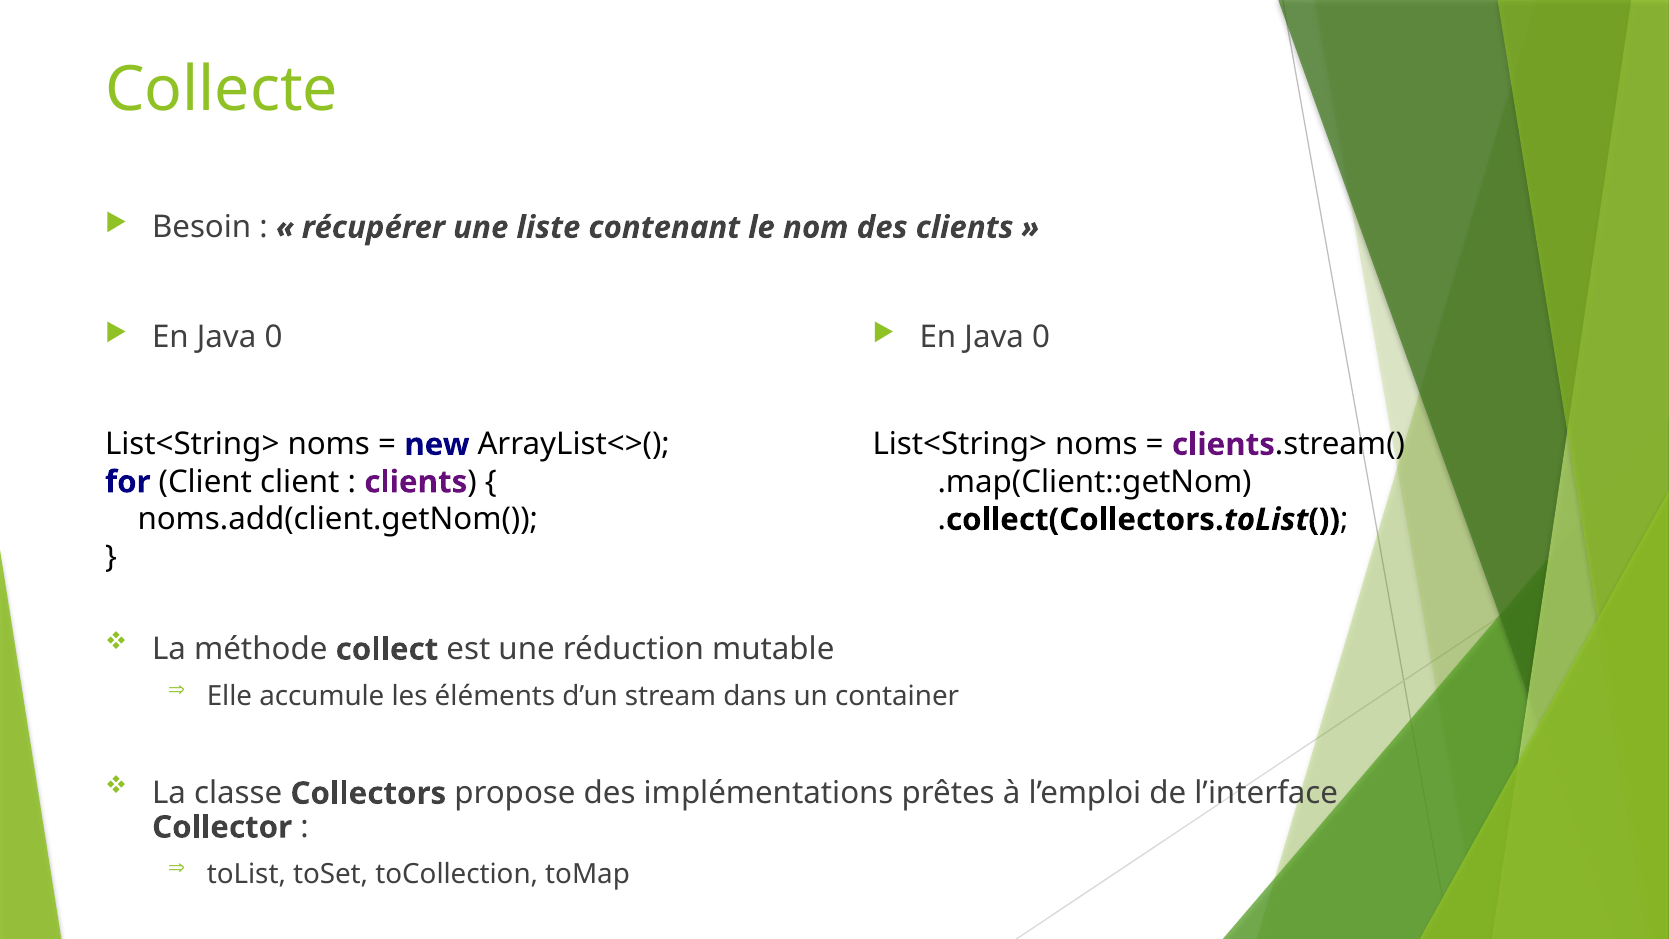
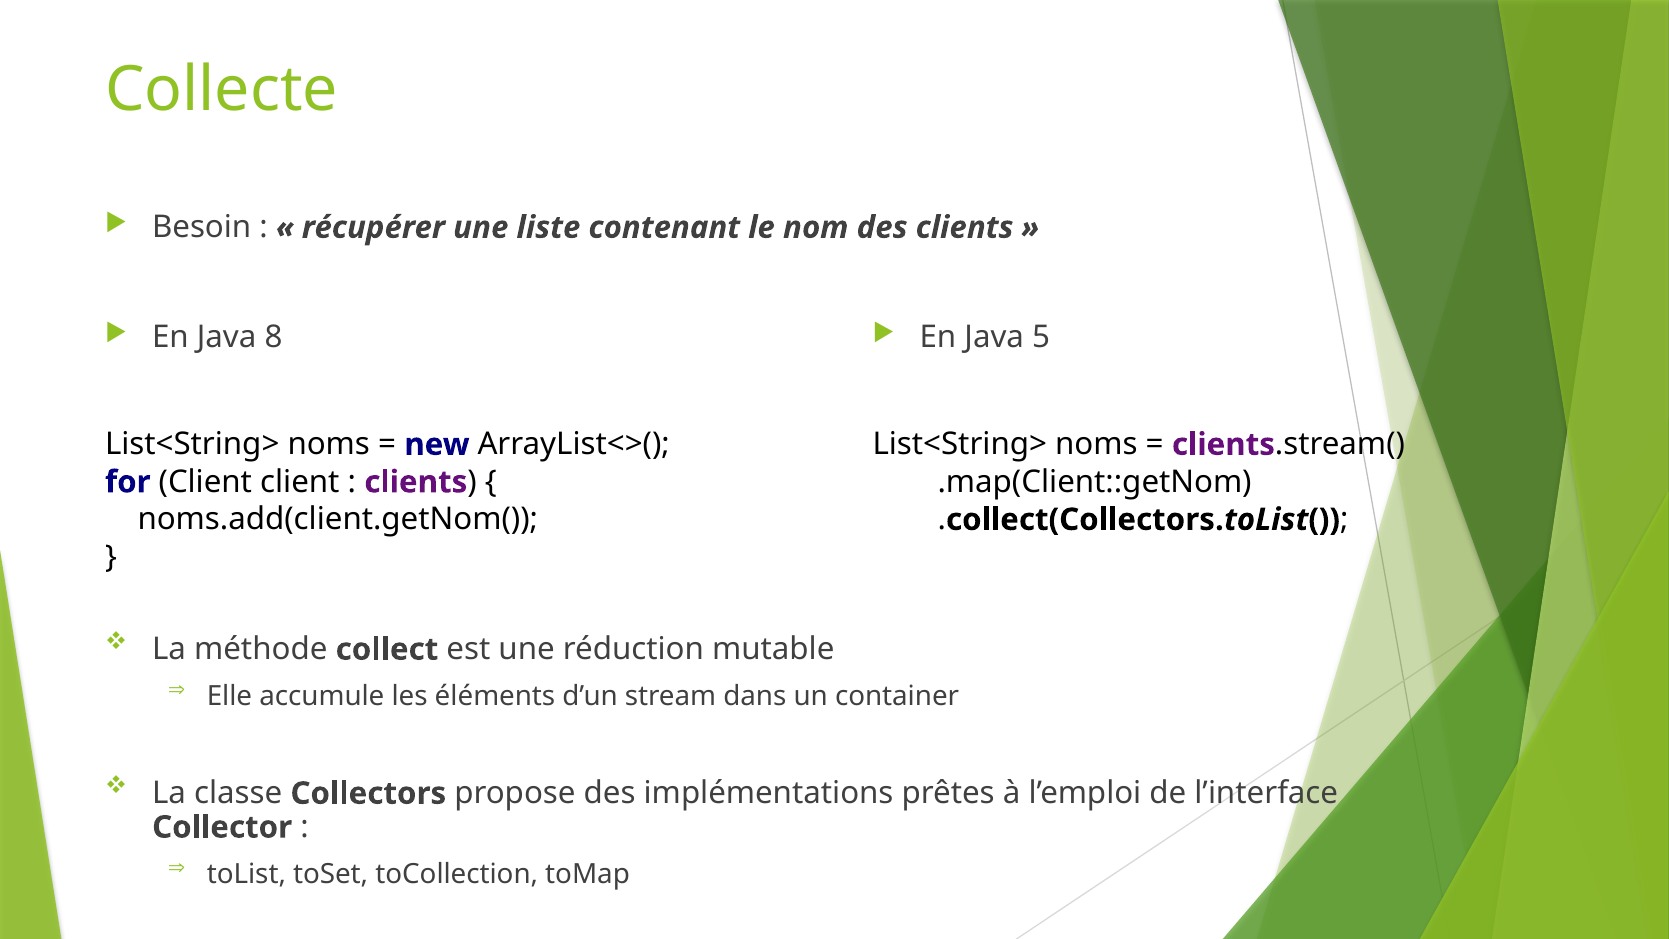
0: 0 -> 8 (273, 338)
0: 0 -> 5 (1041, 338)
